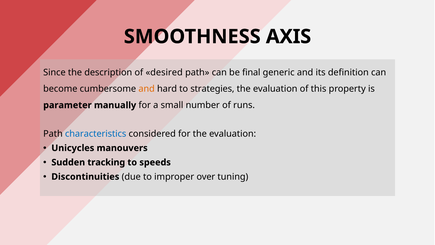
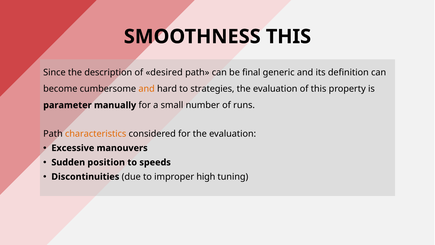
SMOOTHNESS AXIS: AXIS -> THIS (288, 37)
characteristics colour: blue -> orange (96, 134)
Unicycles: Unicycles -> Excessive (73, 148)
tracking: tracking -> position (106, 162)
over: over -> high (206, 177)
